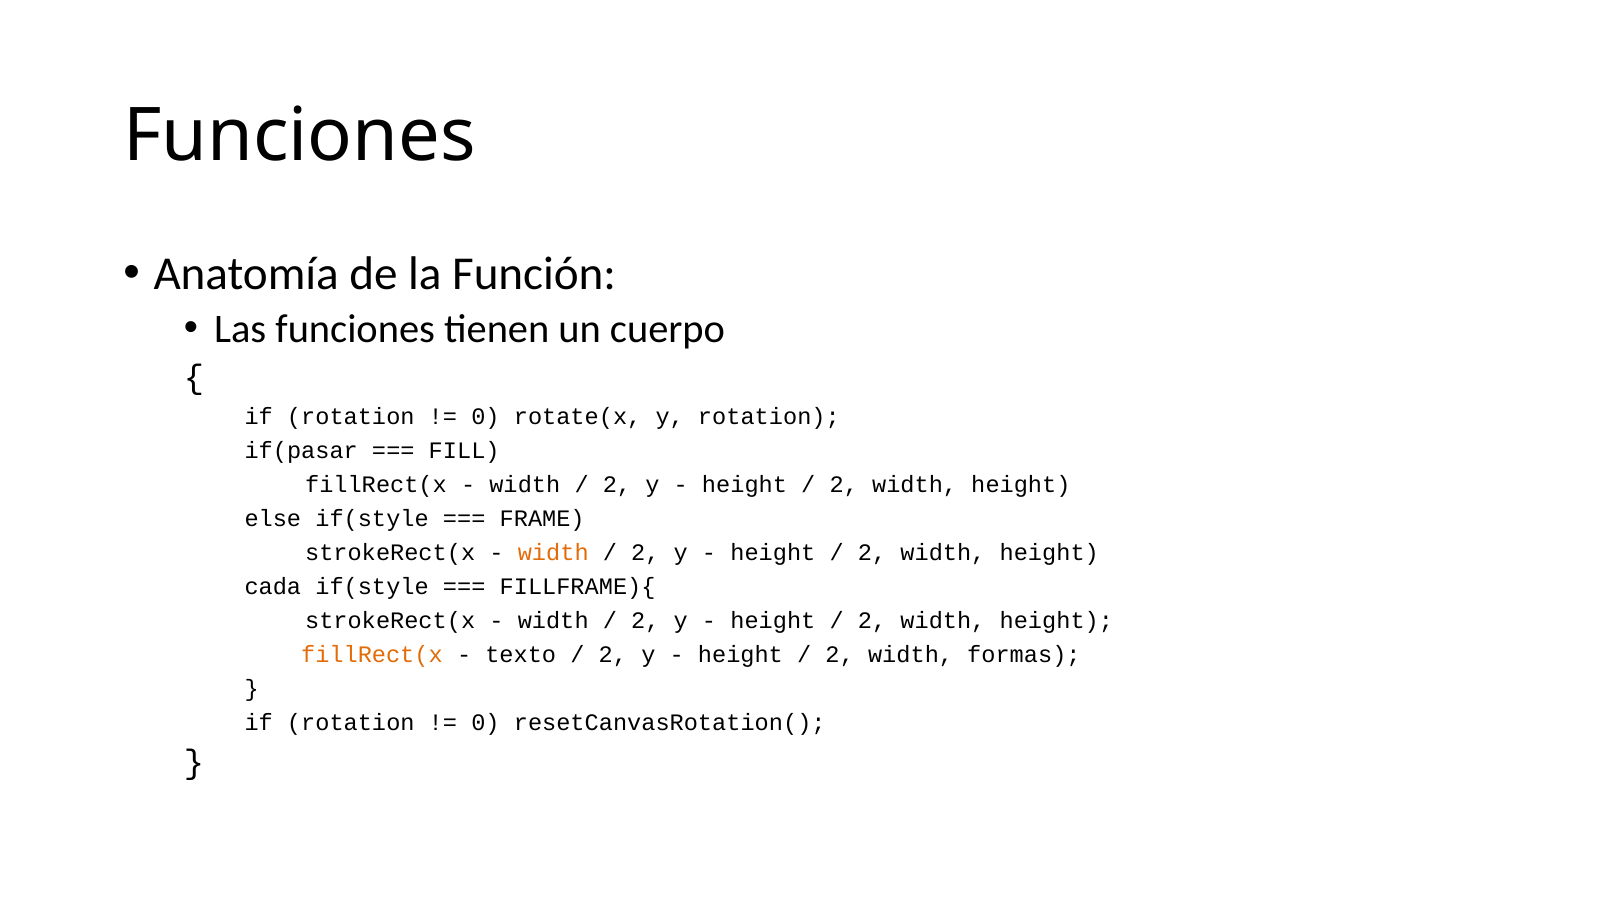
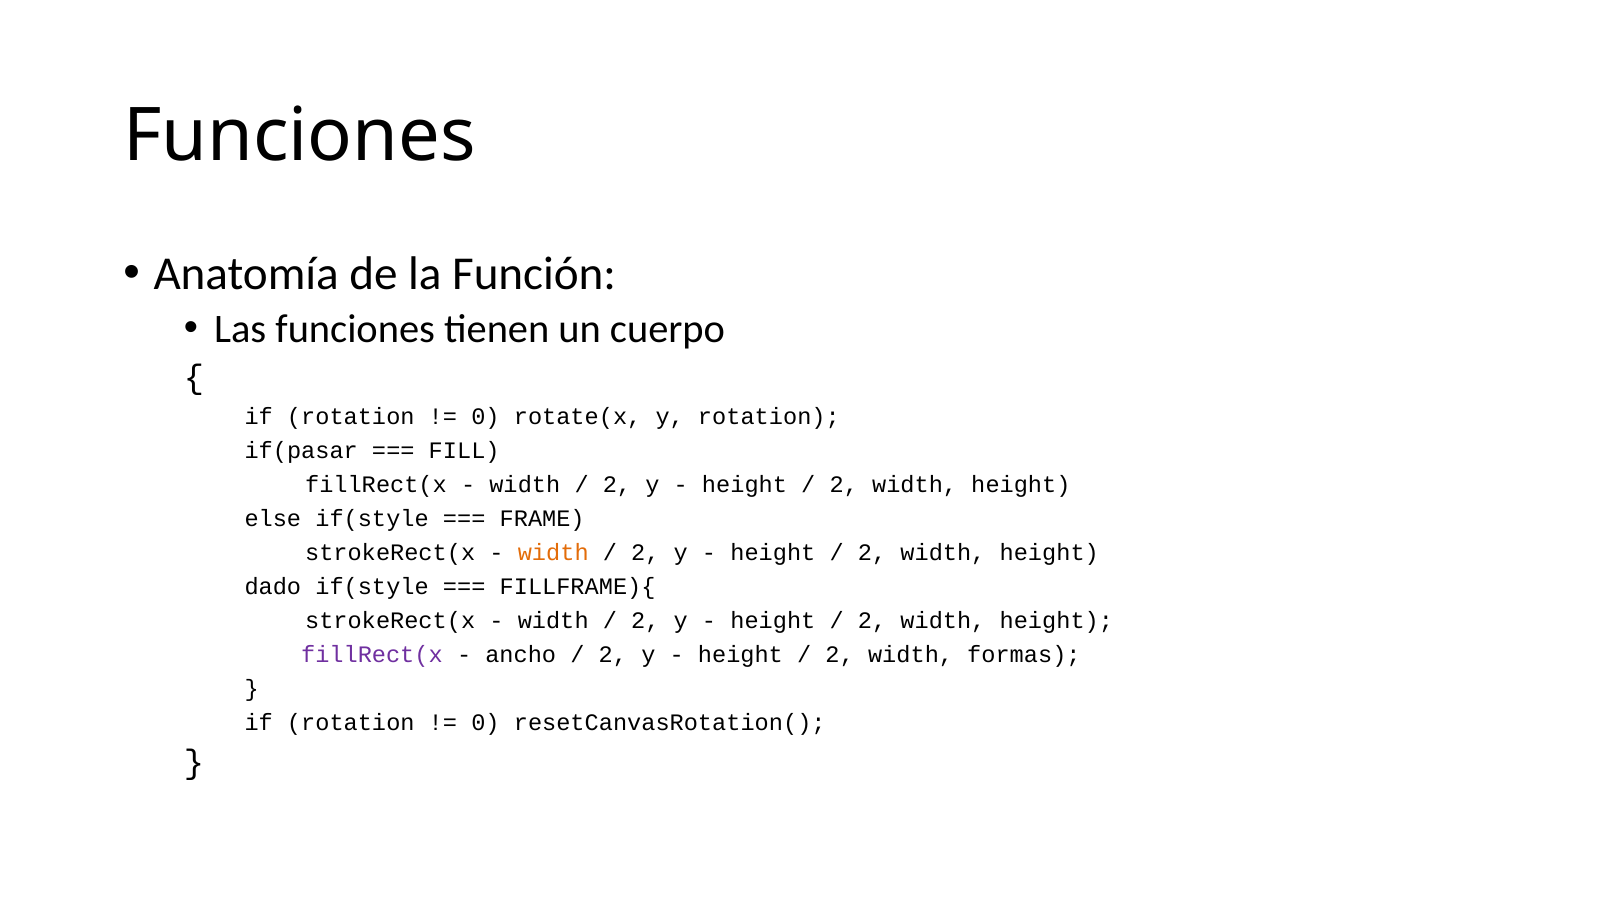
cada: cada -> dado (273, 587)
fillRect(x colour: orange -> purple (372, 655)
texto: texto -> ancho (521, 655)
